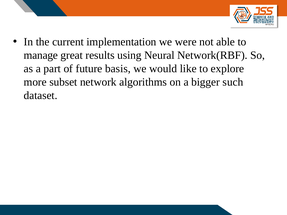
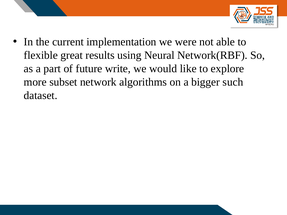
manage: manage -> flexible (41, 55)
basis: basis -> write (118, 69)
